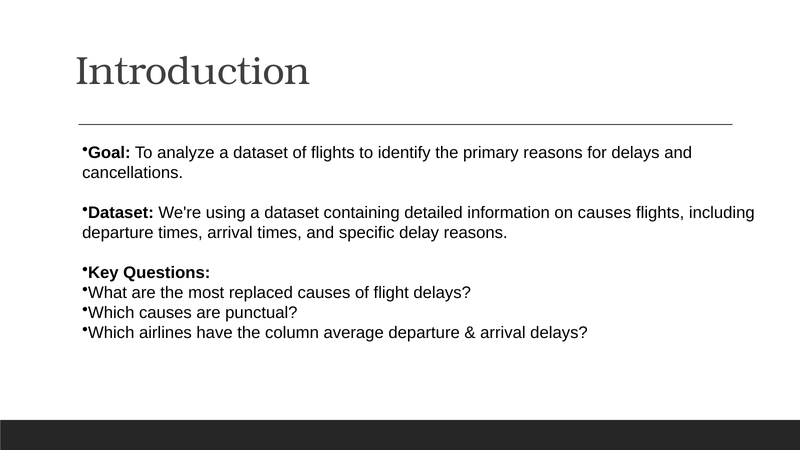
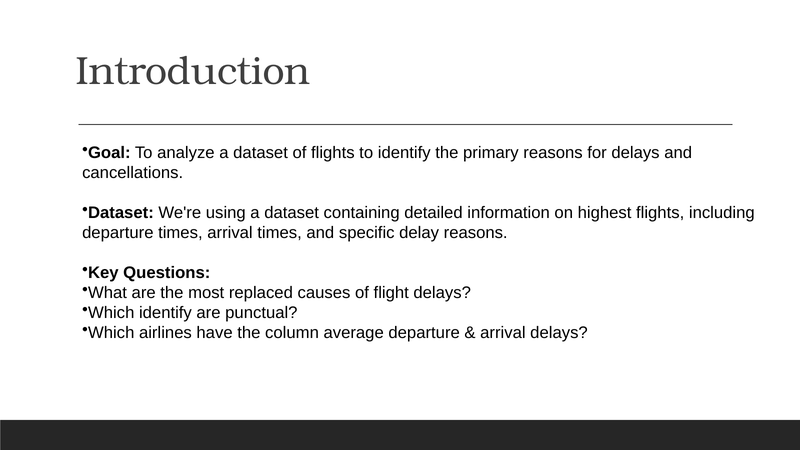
on causes: causes -> highest (605, 213)
Which causes: causes -> identify (165, 313)
